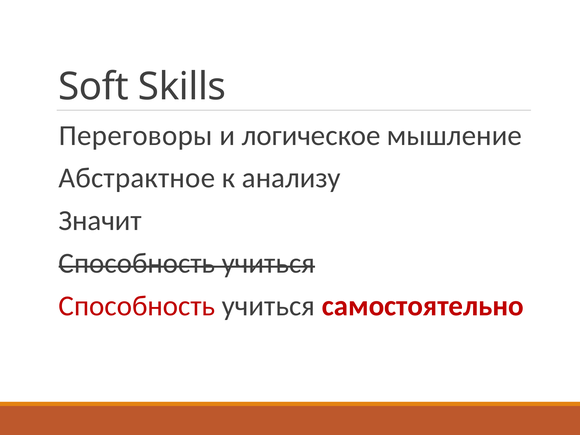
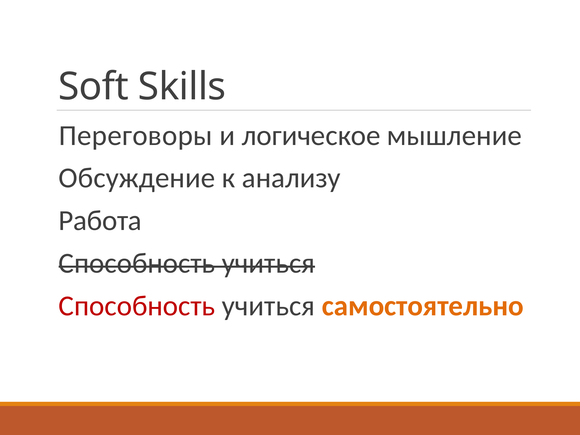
Абстрактное: Абстрактное -> Обсуждение (137, 178)
Значит: Значит -> Работа (100, 221)
самостоятельно colour: red -> orange (423, 306)
